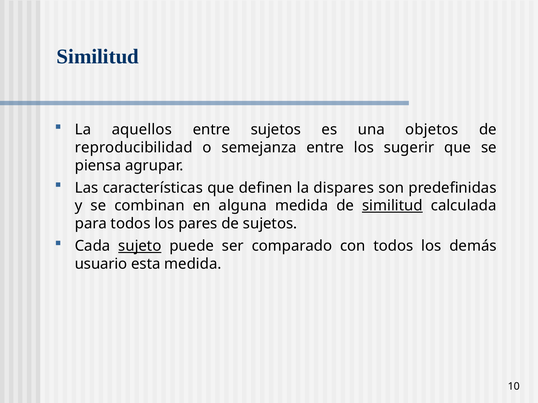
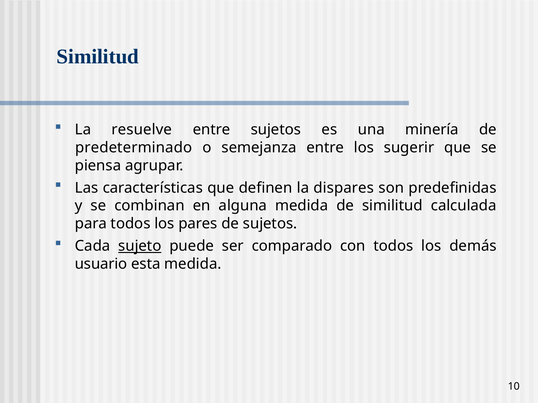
aquellos: aquellos -> resuelve (142, 130)
objetos: objetos -> minería (432, 130)
reproducibilidad: reproducibilidad -> predeterminado (134, 148)
similitud underline: present -> none (392, 206)
